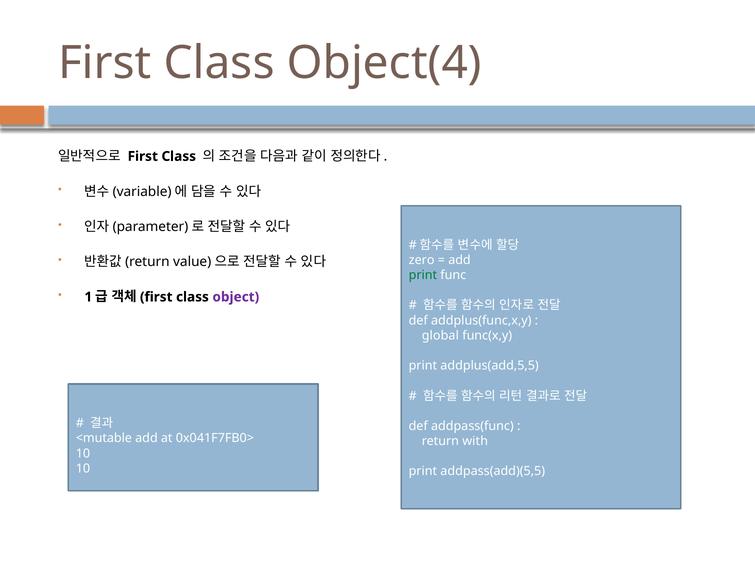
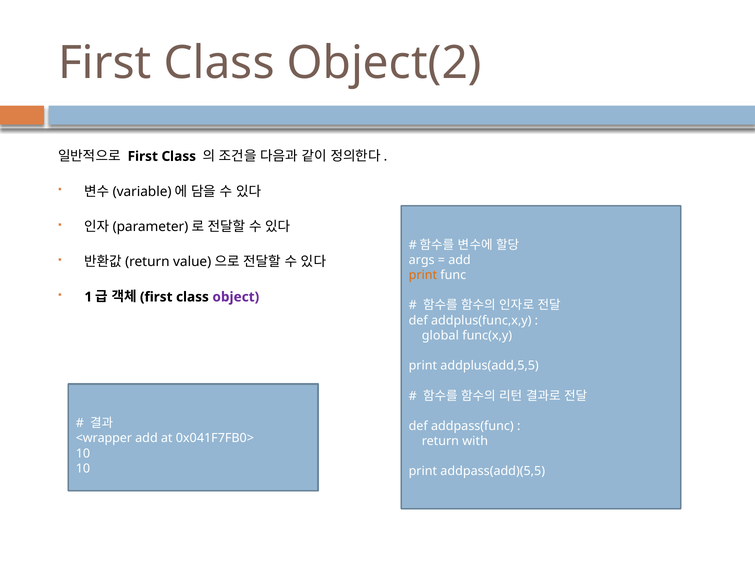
Object(4: Object(4 -> Object(2 (384, 63)
zero: zero -> args (422, 260)
print colour: green -> orange (423, 275)
<mutable: <mutable -> <wrapper (104, 439)
